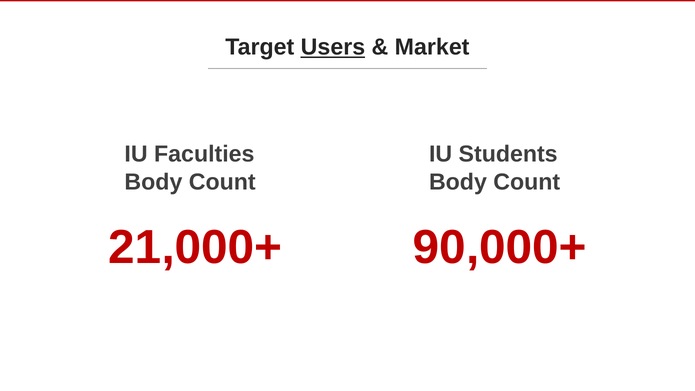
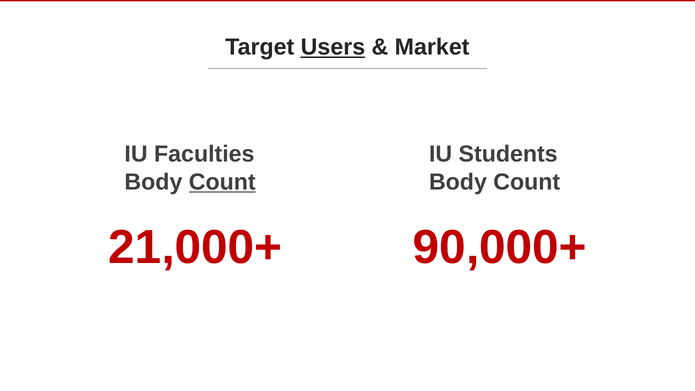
Count underline: none -> present (222, 182)
